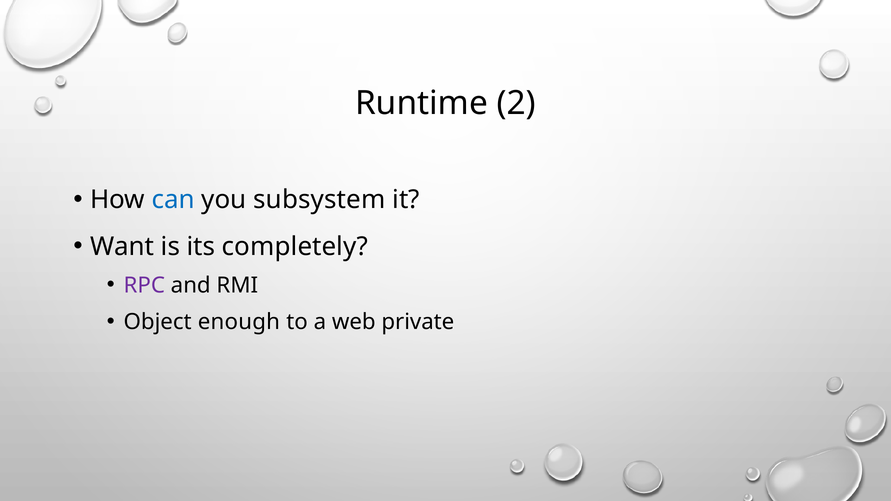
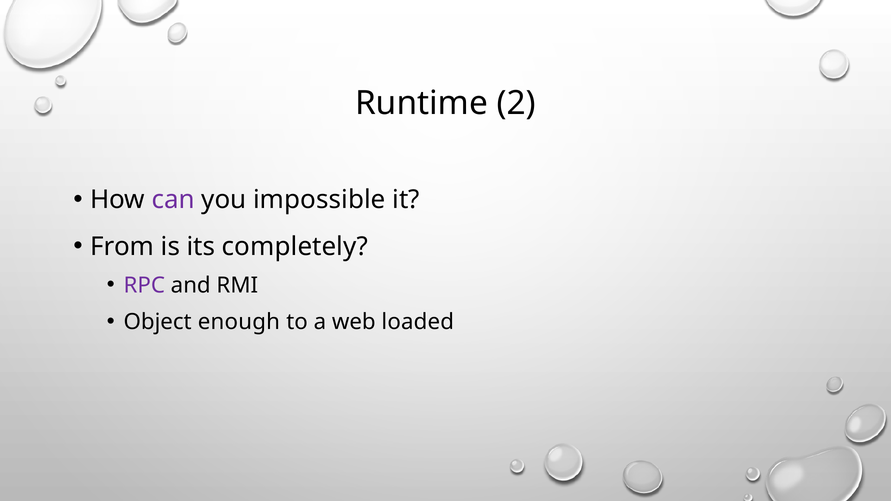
can colour: blue -> purple (173, 200)
subsystem: subsystem -> impossible (319, 200)
Want: Want -> From (122, 247)
private: private -> loaded (418, 322)
